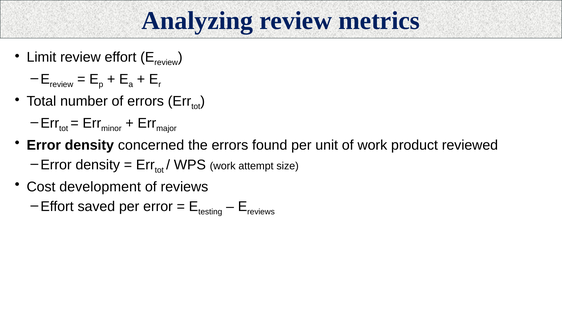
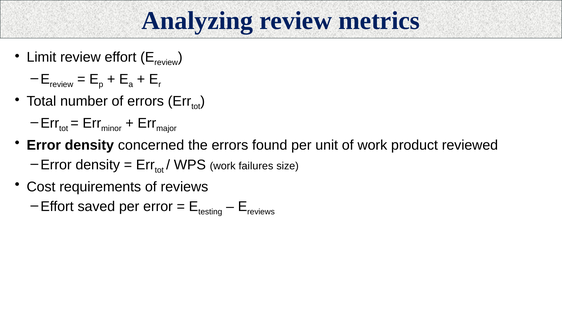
attempt: attempt -> failures (256, 166)
development: development -> requirements (100, 187)
